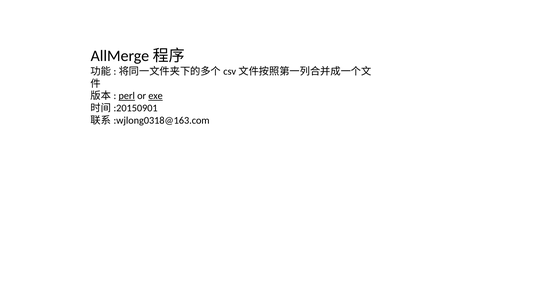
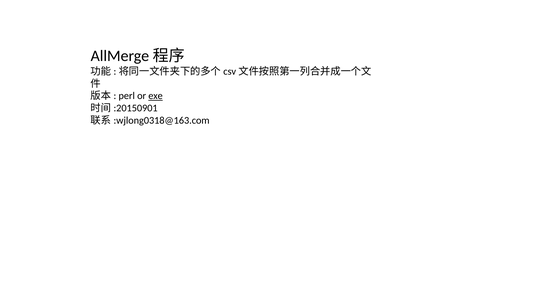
perl underline: present -> none (127, 96)
